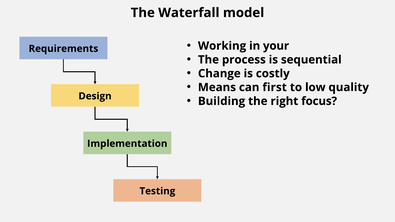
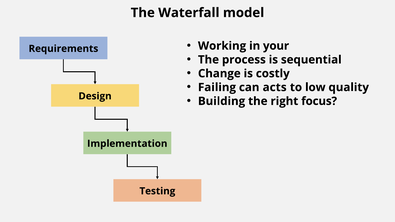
Means: Means -> Failing (217, 87)
first: first -> acts (275, 87)
